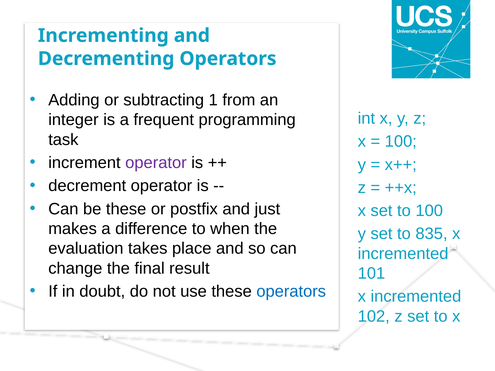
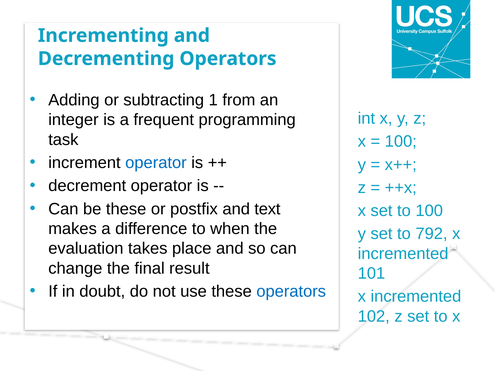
operator colour: purple -> blue (156, 163)
just: just -> text (267, 209)
835: 835 -> 792 (431, 234)
